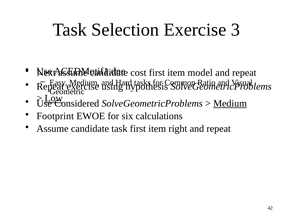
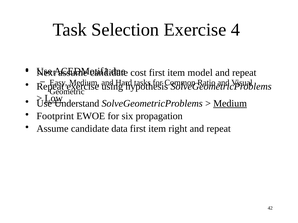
3: 3 -> 4 (235, 30)
Considered: Considered -> Understand (77, 104)
calculations: calculations -> propagation (159, 116)
candidate task: task -> data (119, 129)
